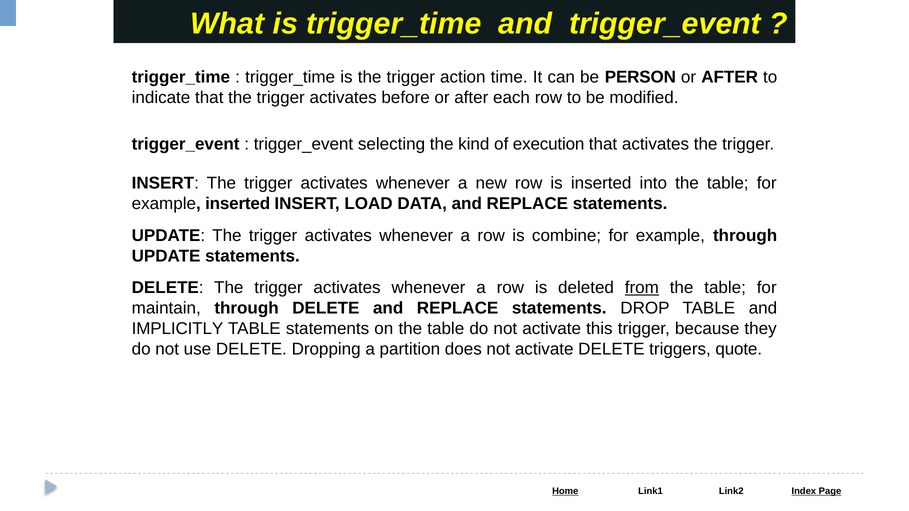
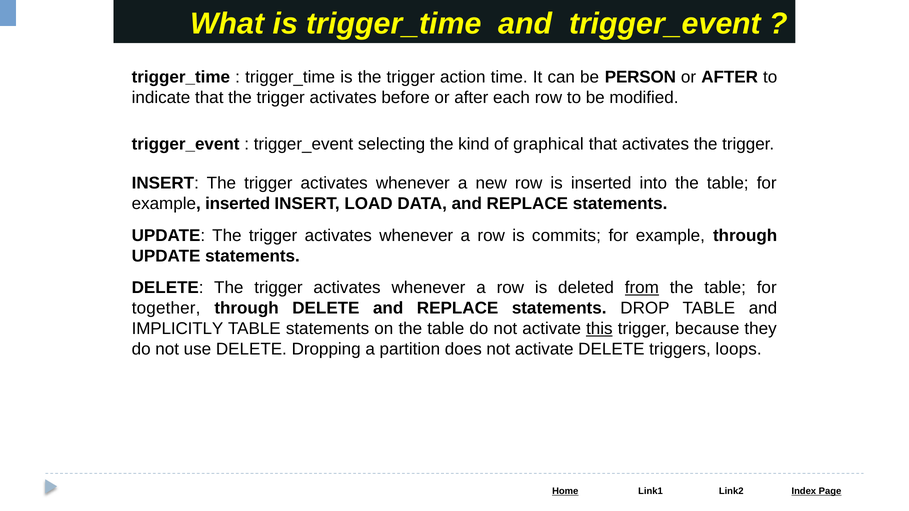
execution: execution -> graphical (548, 144)
combine: combine -> commits (566, 236)
maintain: maintain -> together (166, 308)
this underline: none -> present (599, 329)
quote: quote -> loops (739, 349)
